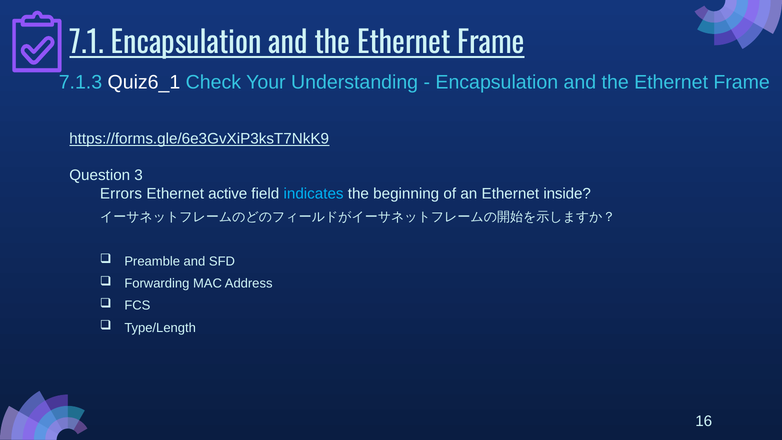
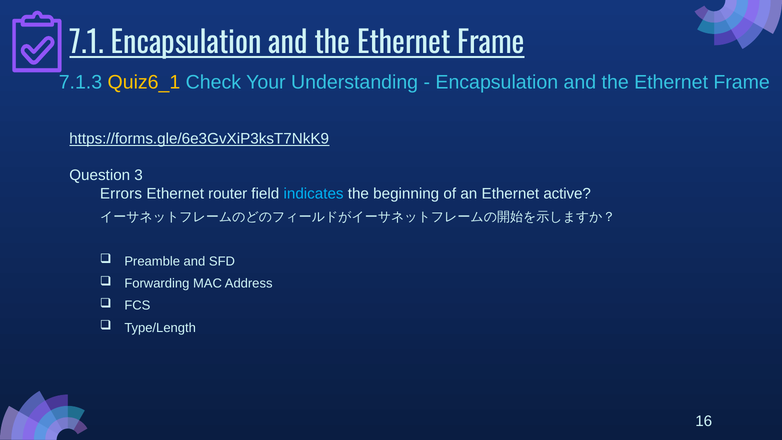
Quiz6_1 colour: white -> yellow (144, 82)
active: active -> router (228, 194)
inside: inside -> active (567, 194)
